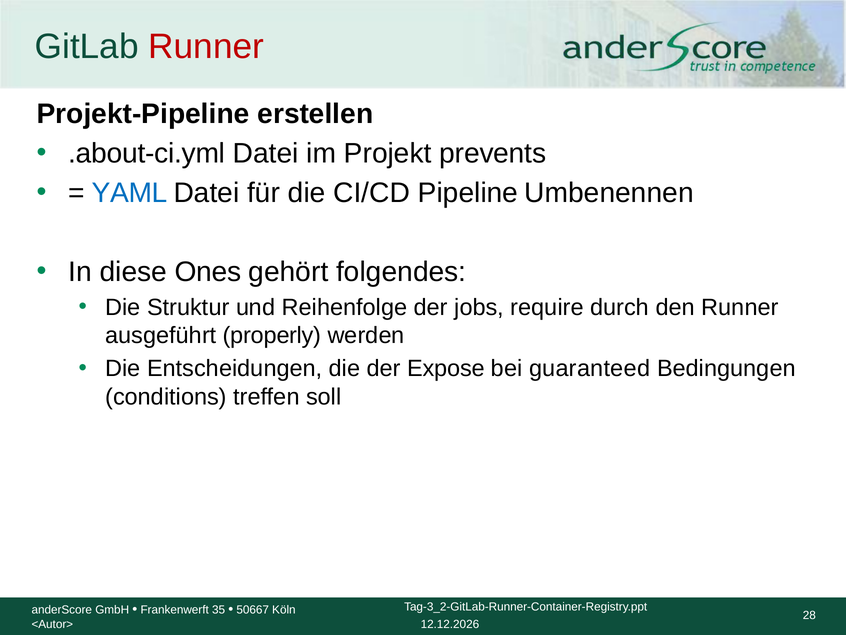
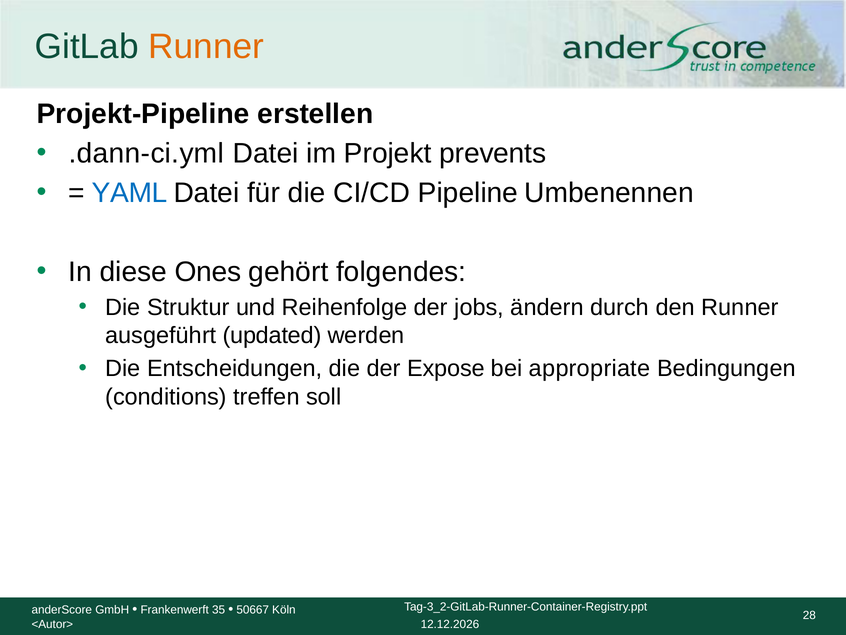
Runner colour: red -> orange (206, 46)
.about-ci.yml: .about-ci.yml -> .dann-ci.yml (146, 153)
require: require -> ändern (547, 307)
properly: properly -> updated (272, 335)
guaranteed: guaranteed -> appropriate (590, 368)
